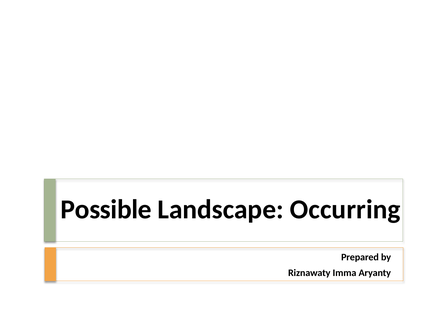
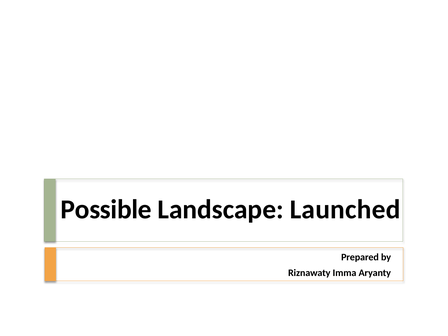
Occurring: Occurring -> Launched (345, 210)
